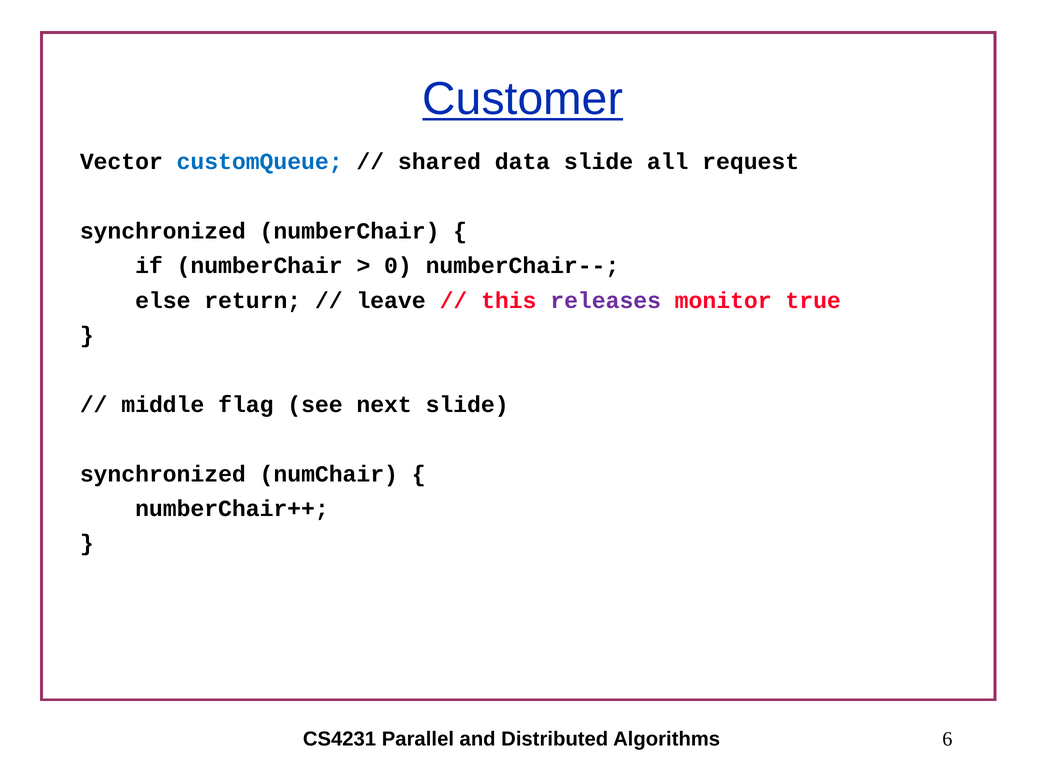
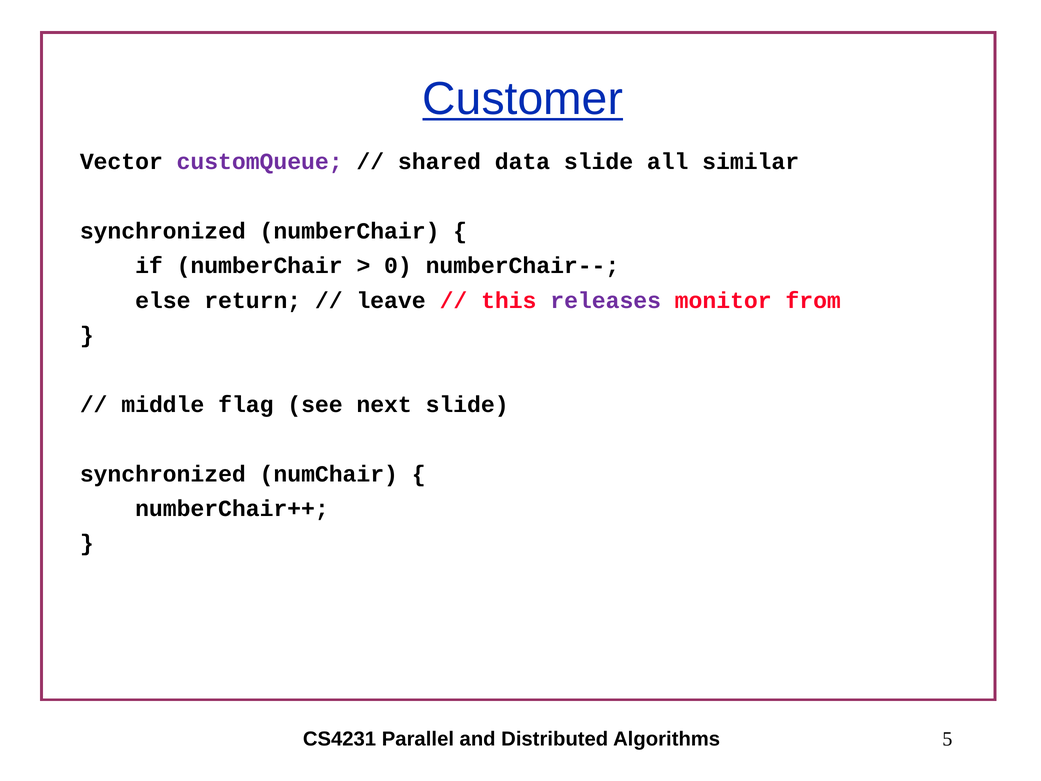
customQueue colour: blue -> purple (260, 162)
request: request -> similar (751, 162)
true: true -> from (813, 300)
6: 6 -> 5 (947, 739)
